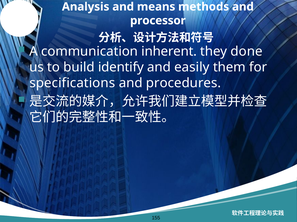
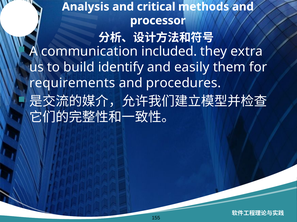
means: means -> critical (156, 7)
inherent: inherent -> included (169, 52)
done: done -> extra (247, 52)
specifications: specifications -> requirements (72, 83)
